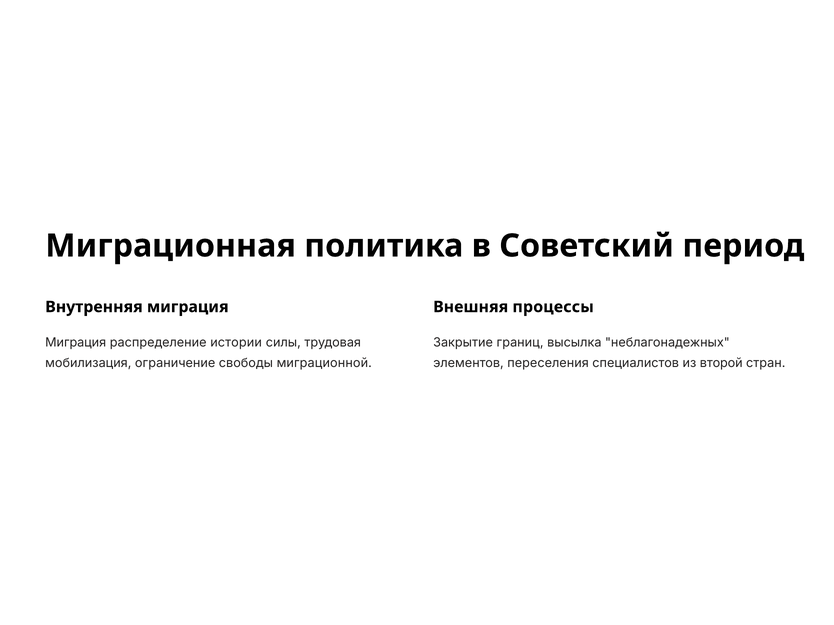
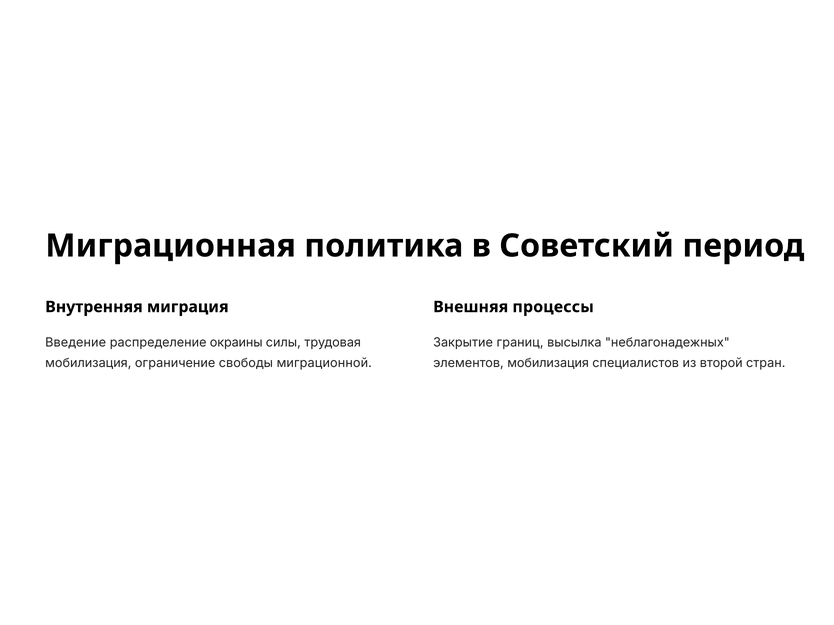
Миграция: Миграция -> Введение (76, 343)
истории: истории -> окраины (236, 343)
элементов переселения: переселения -> мобилизация (548, 363)
